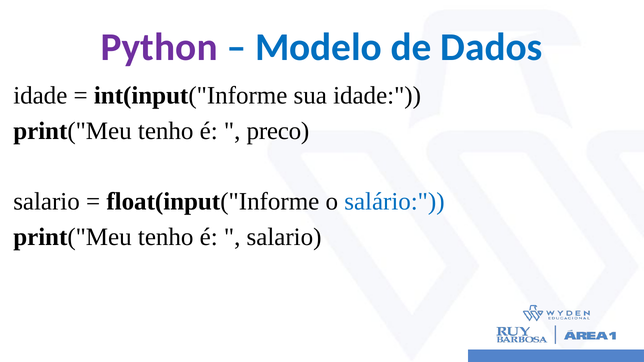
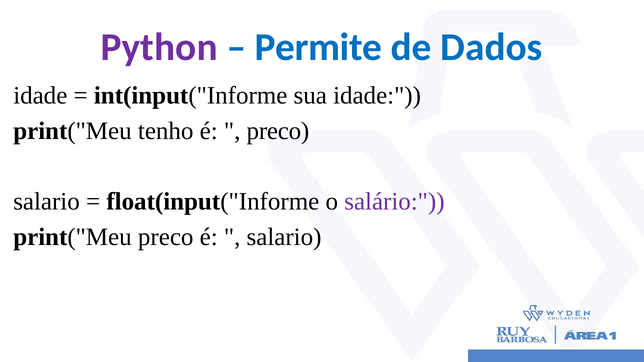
Modelo: Modelo -> Permite (319, 47)
salário colour: blue -> purple (394, 202)
tenho: tenho -> preco (166, 237)
